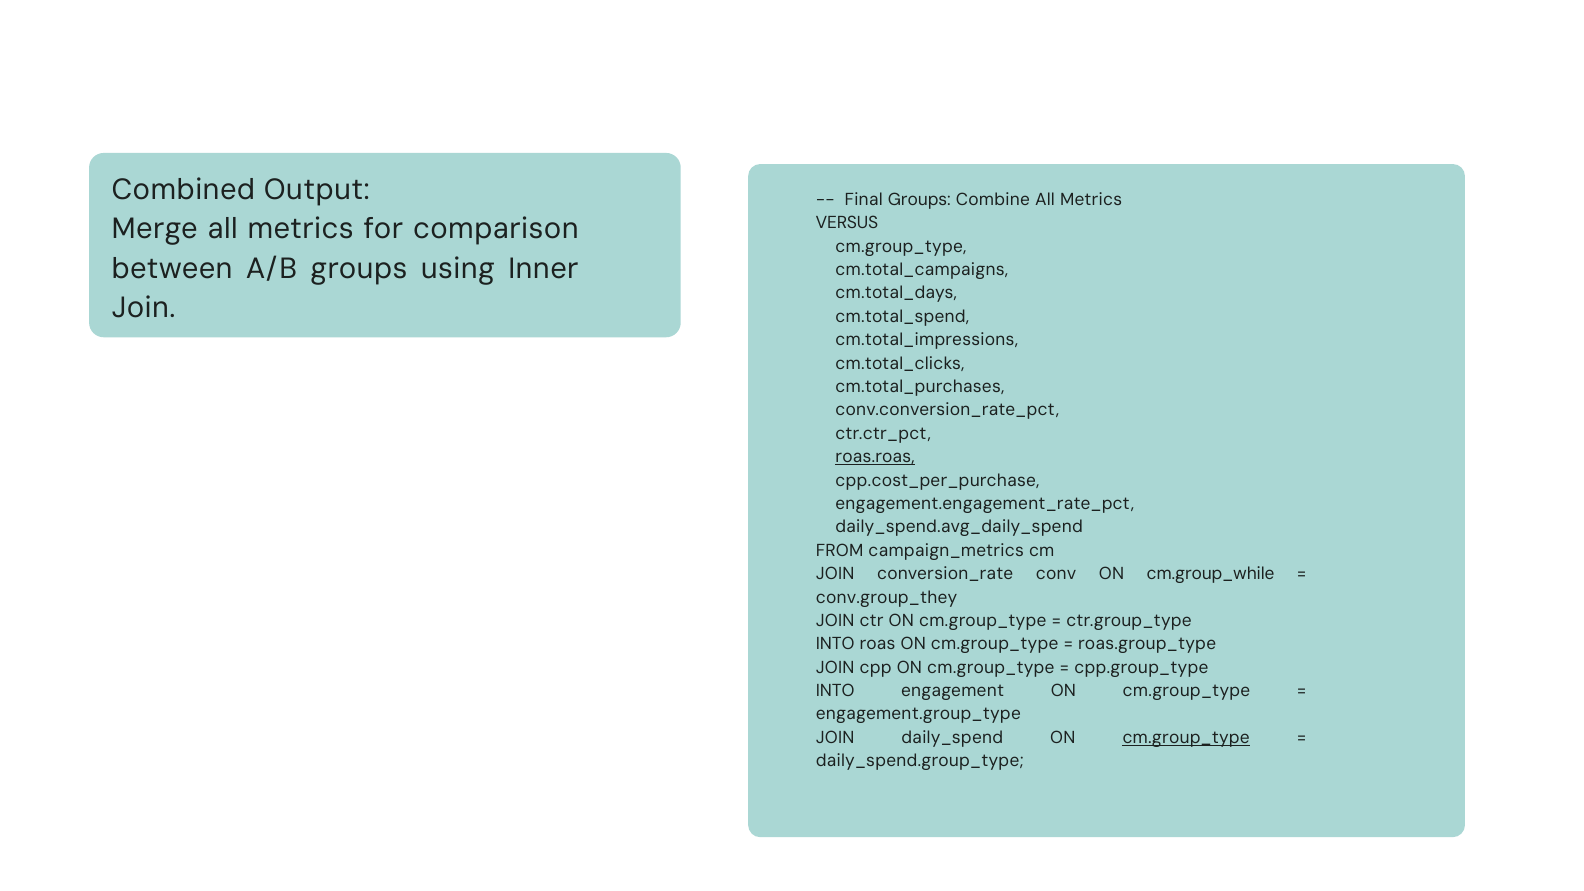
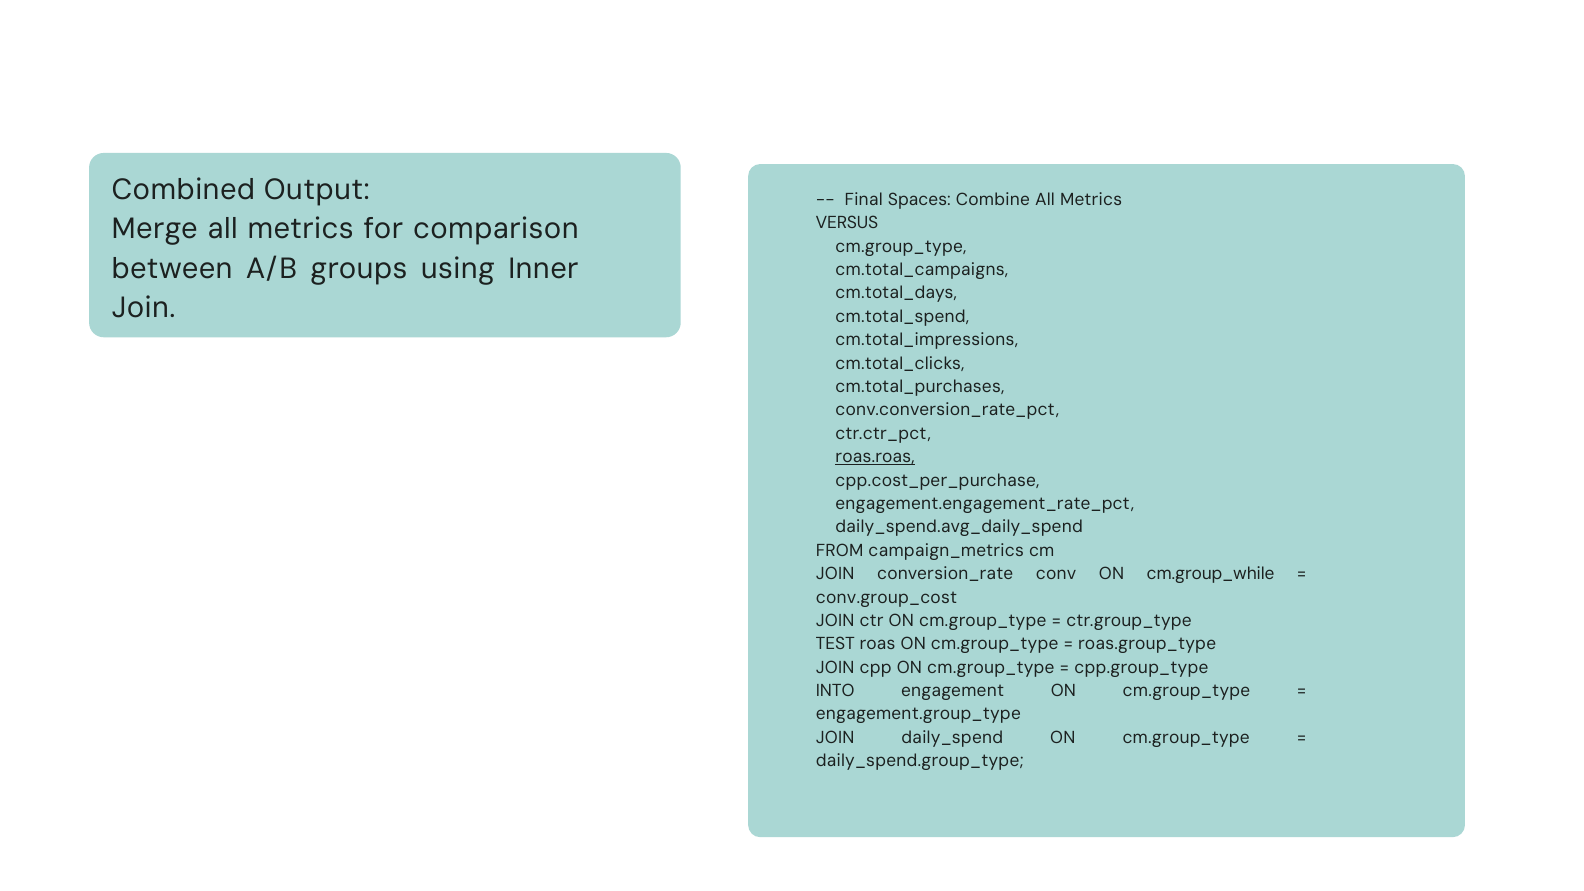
Final Groups: Groups -> Spaces (919, 200)
conv.group_they: conv.group_they -> conv.group_cost (887, 597)
INTO: INTO -> TEST (835, 644)
cm.group_type underline: present -> none (1186, 738)
